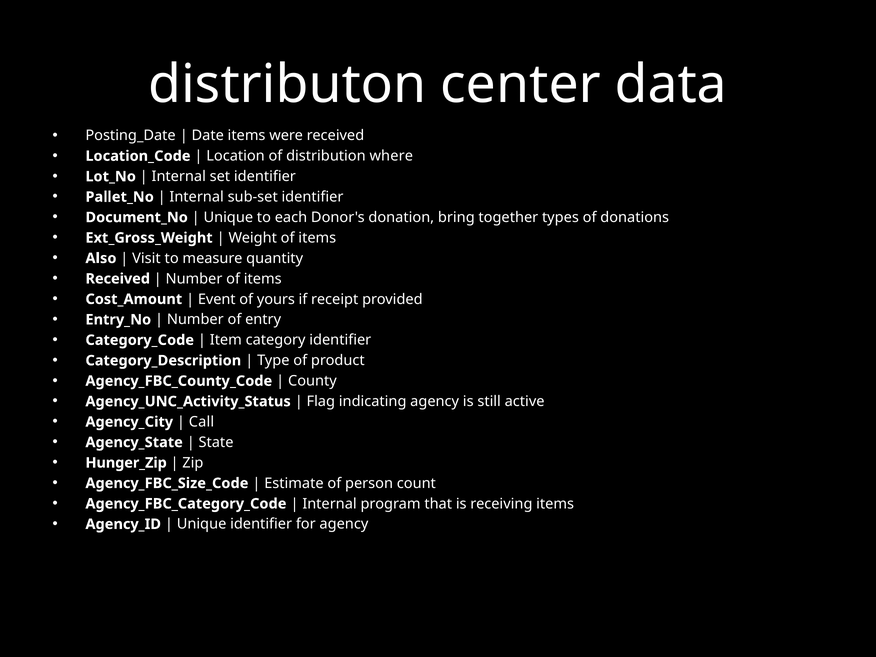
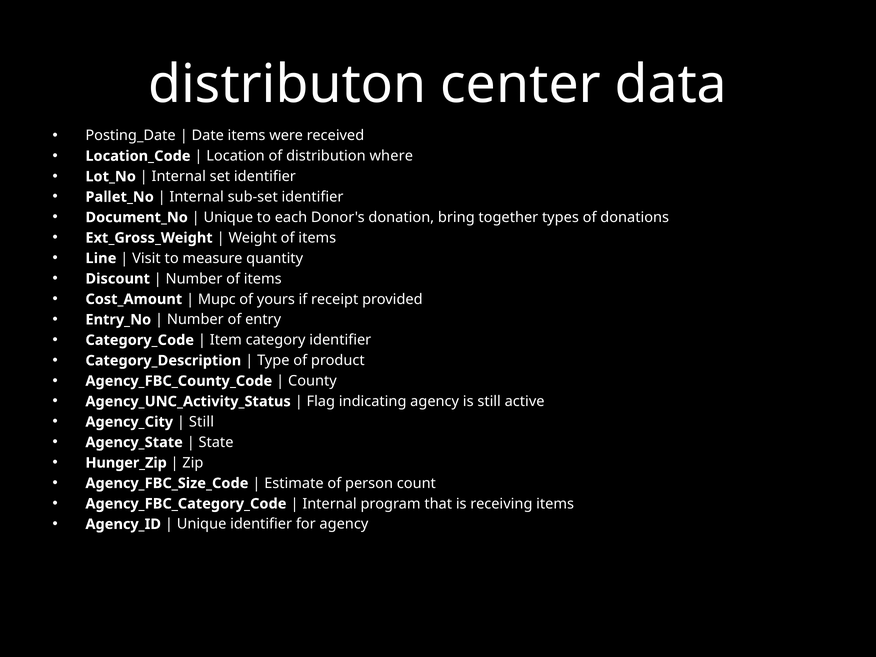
Also: Also -> Line (101, 258)
Received: Received -> Discount (118, 279)
Event: Event -> Mupc (217, 299)
Call: Call -> Still (202, 422)
